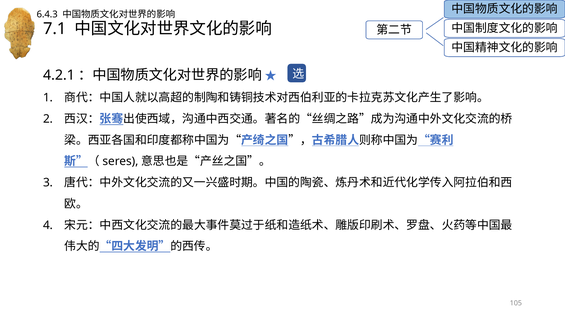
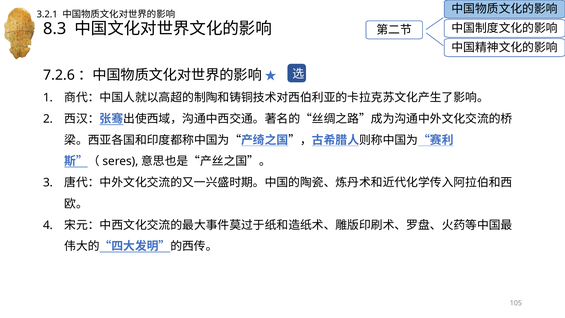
6.4.3: 6.4.3 -> 3.2.1 (47, 14)
7.1: 7.1 -> 8.3 (55, 29)
4.2.1: 4.2.1 -> 7.2.6 (59, 75)
